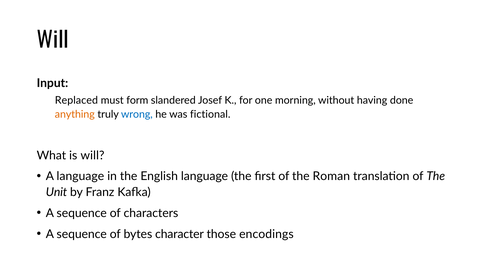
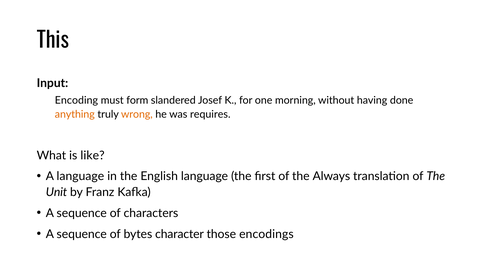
Will: Will -> This (53, 40)
Replaced: Replaced -> Encoding (76, 101)
wrong colour: blue -> orange (137, 114)
fictional: fictional -> requires (210, 114)
is will: will -> like (93, 155)
Roman: Roman -> Always (331, 176)
